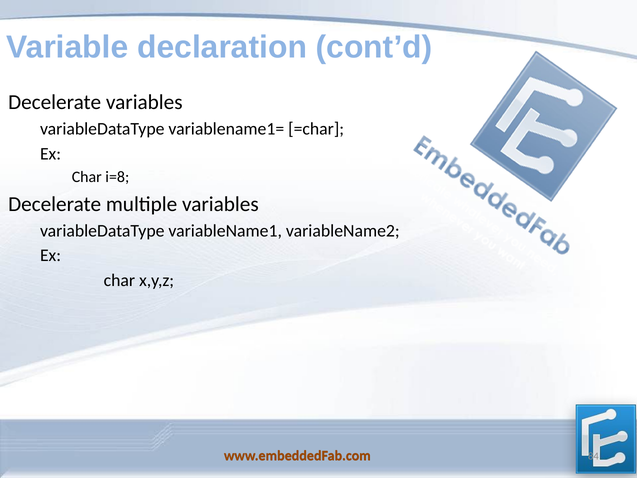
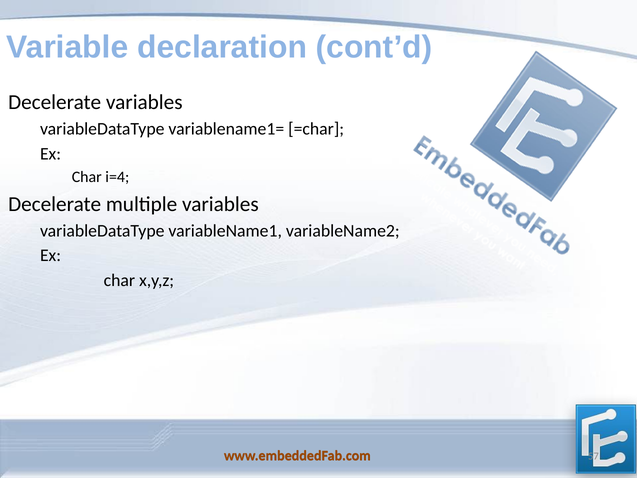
i=8: i=8 -> i=4 (117, 177)
84: 84 -> 57 (593, 456)
